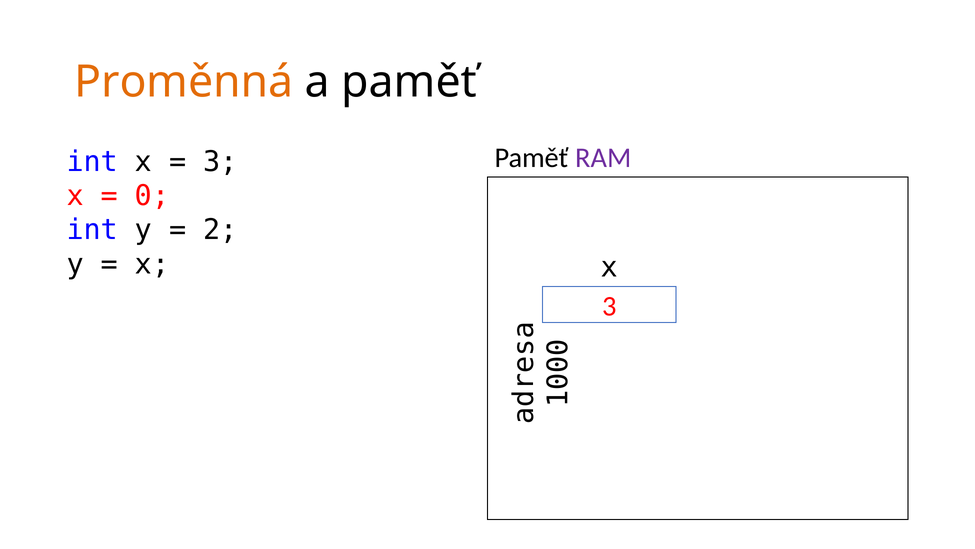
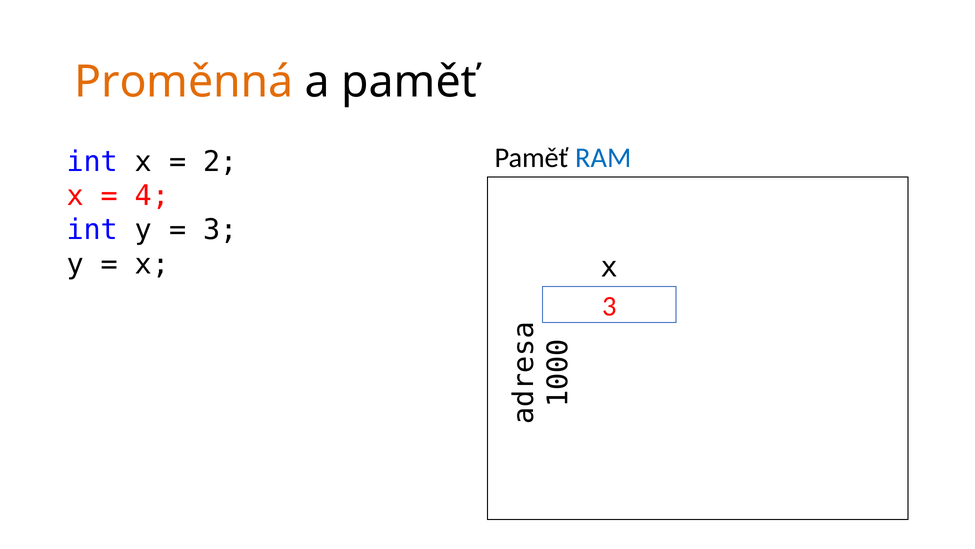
RAM colour: purple -> blue (603, 158)
3: 3 -> 2 (220, 162)
0: 0 -> 4 (152, 196)
2: 2 -> 3 (220, 230)
